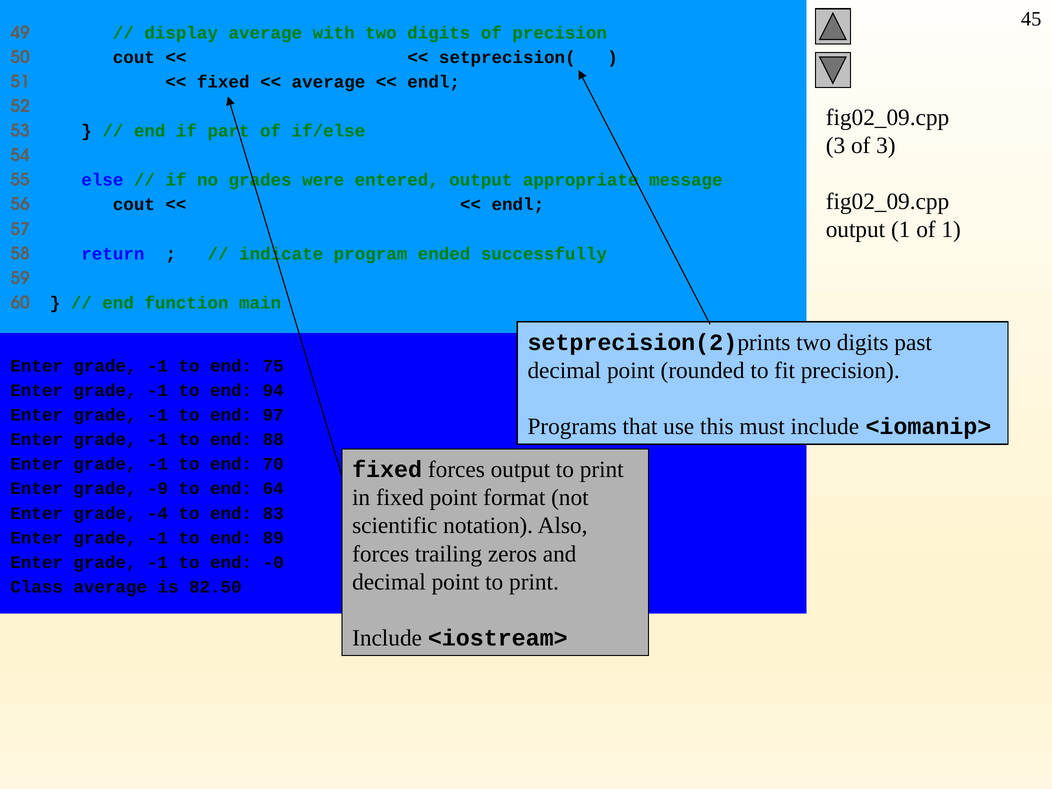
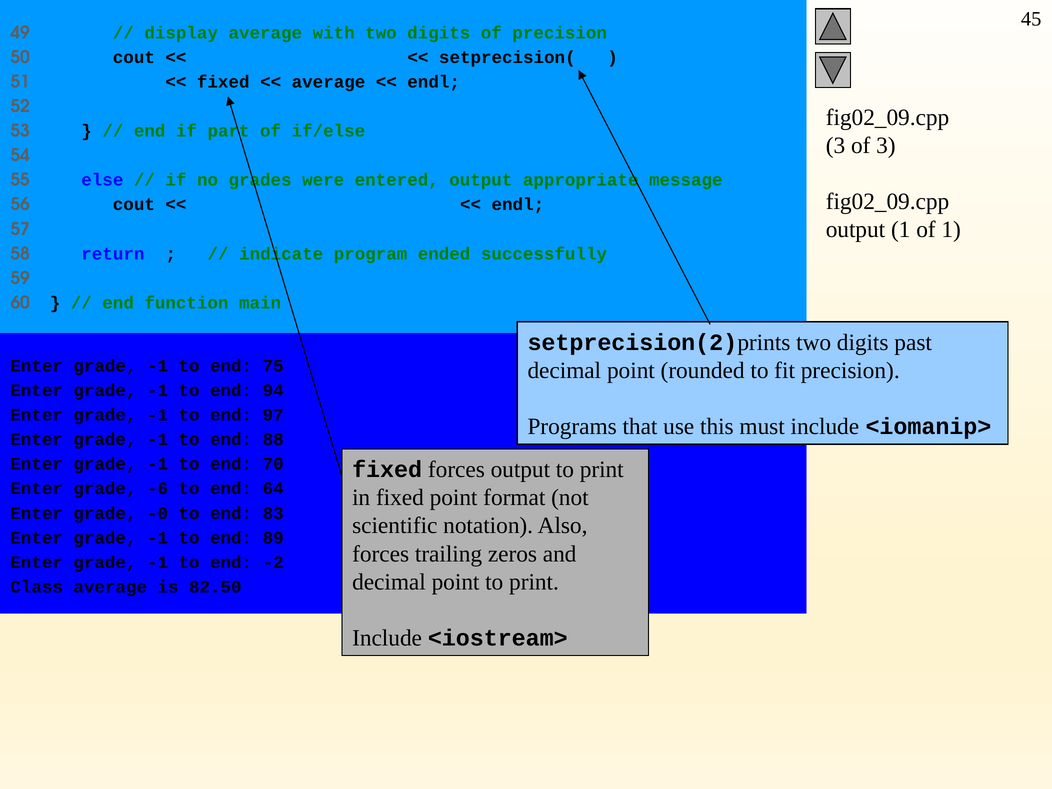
-9: -9 -> -6 (158, 489)
-4: -4 -> -0 (158, 513)
-0: -0 -> -2 (273, 562)
